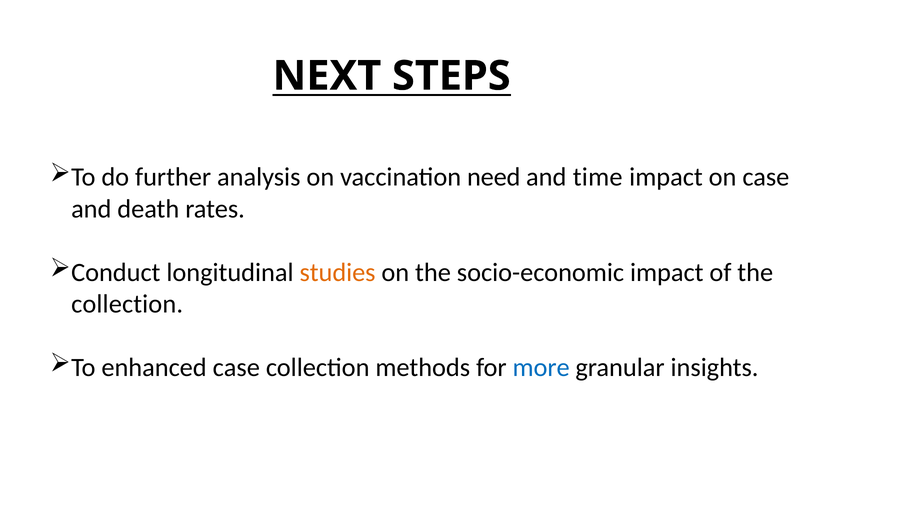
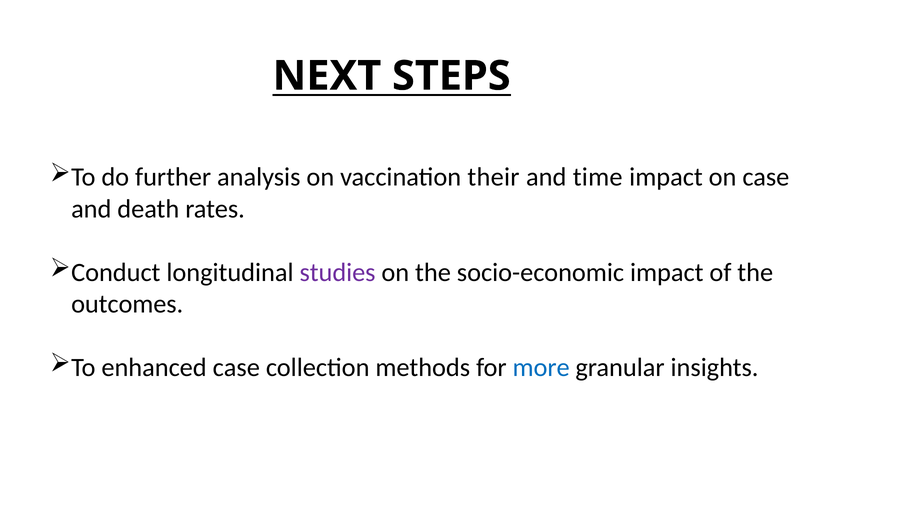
need: need -> their (494, 177)
studies colour: orange -> purple (338, 272)
collection: collection -> outcomes (127, 304)
